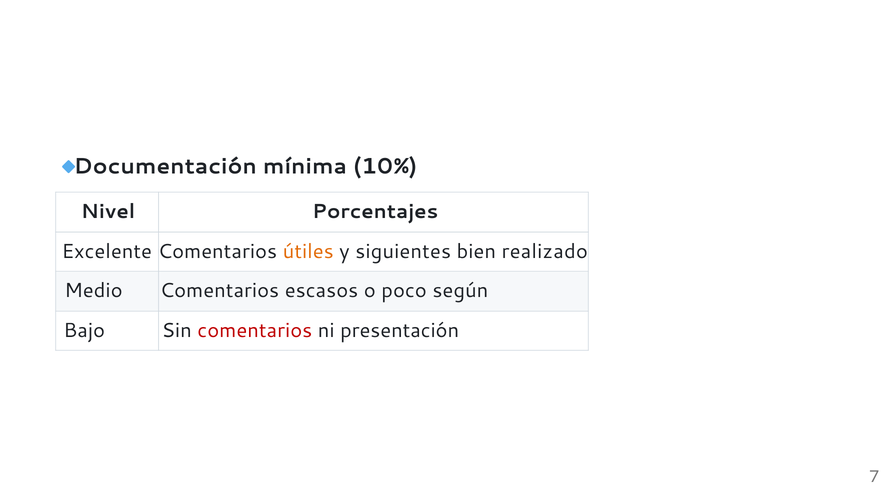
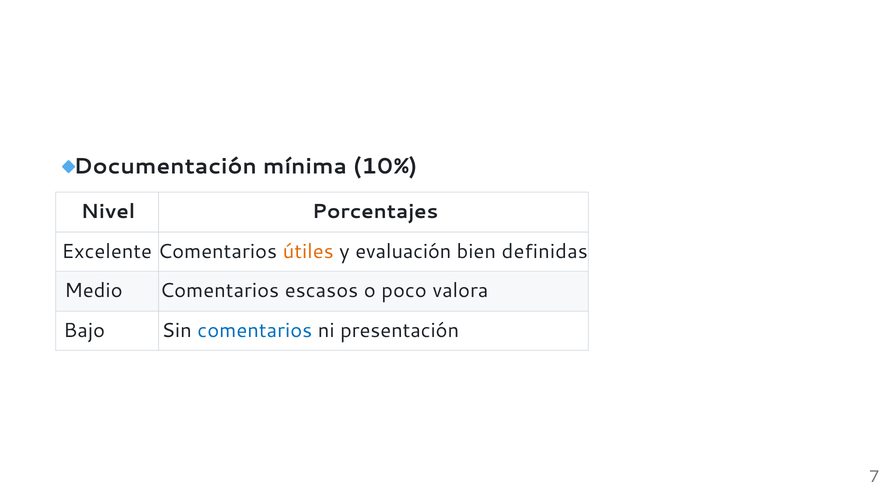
siguientes: siguientes -> evaluación (403, 251)
realizado: realizado -> definidas (545, 251)
según: según -> valora (460, 291)
comentarios colour: red -> blue (255, 330)
